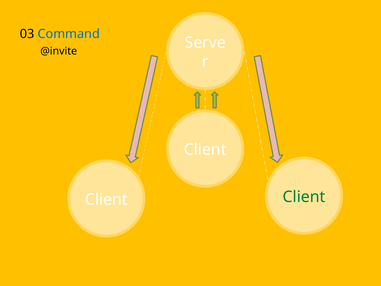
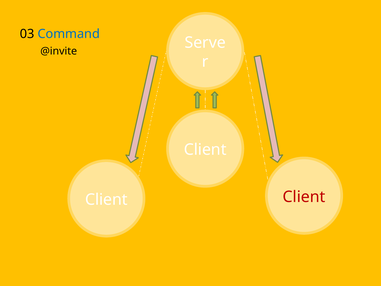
Client colour: green -> red (304, 197)
